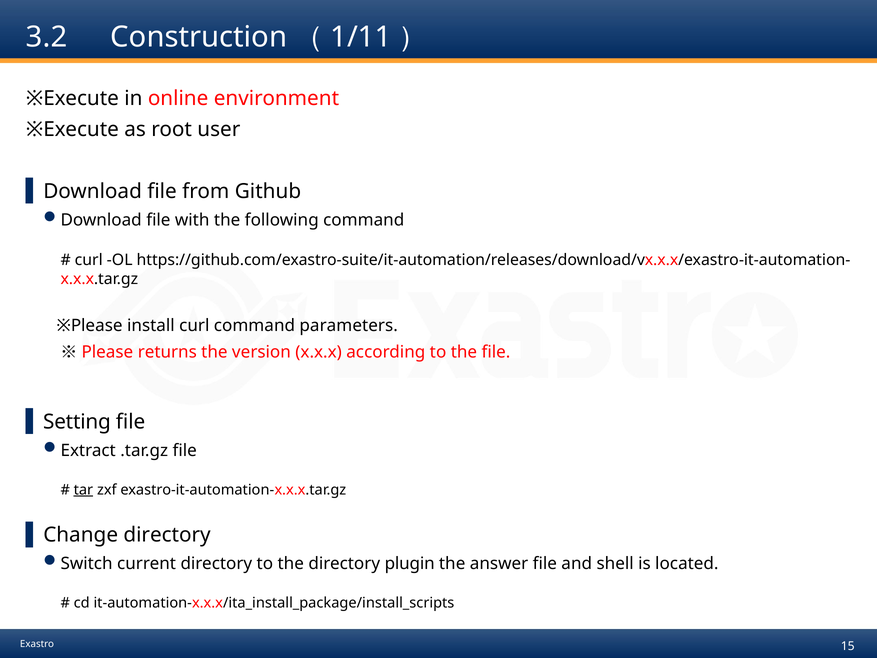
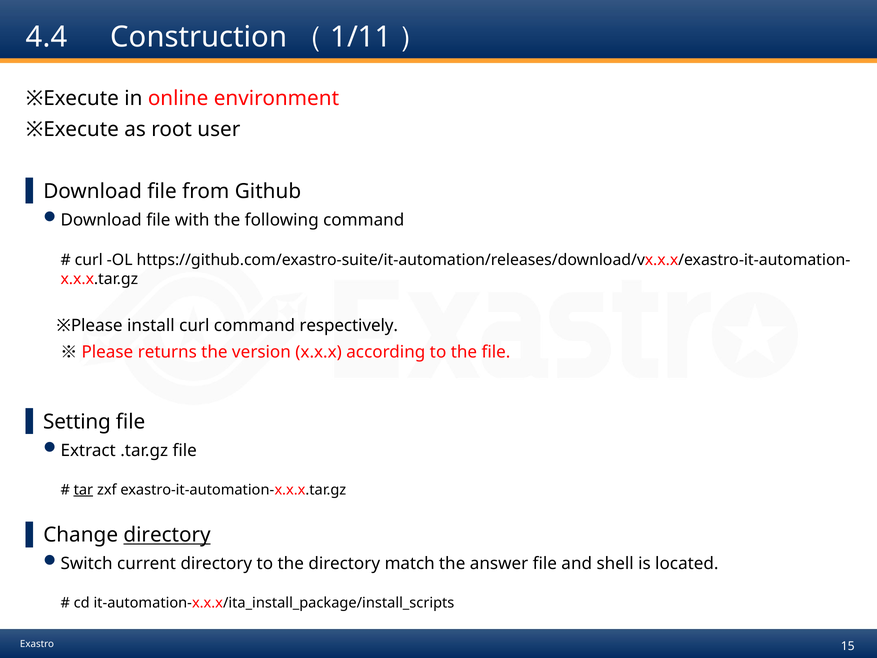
3.2: 3.2 -> 4.4 (47, 37)
parameters: parameters -> respectively (349, 325)
directory underline: none -> present (167, 535)
plugin: plugin -> match (410, 563)
